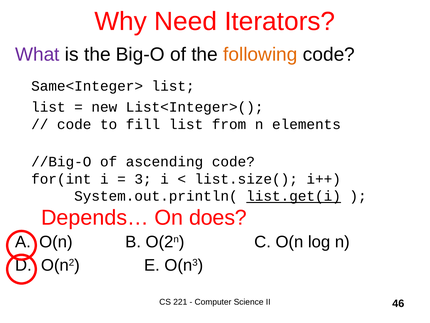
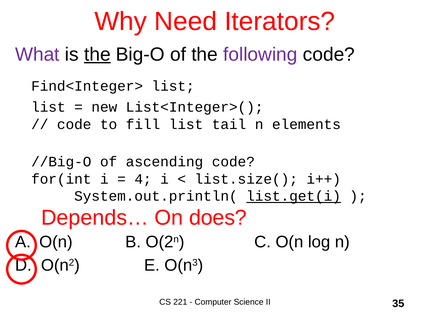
the underline: none -> present (97, 54)
following colour: orange -> purple (260, 54)
Same<Integer>: Same<Integer> -> Find<Integer> (87, 86)
from: from -> tail (229, 124)
3: 3 -> 4 (143, 179)
46: 46 -> 35 (398, 303)
